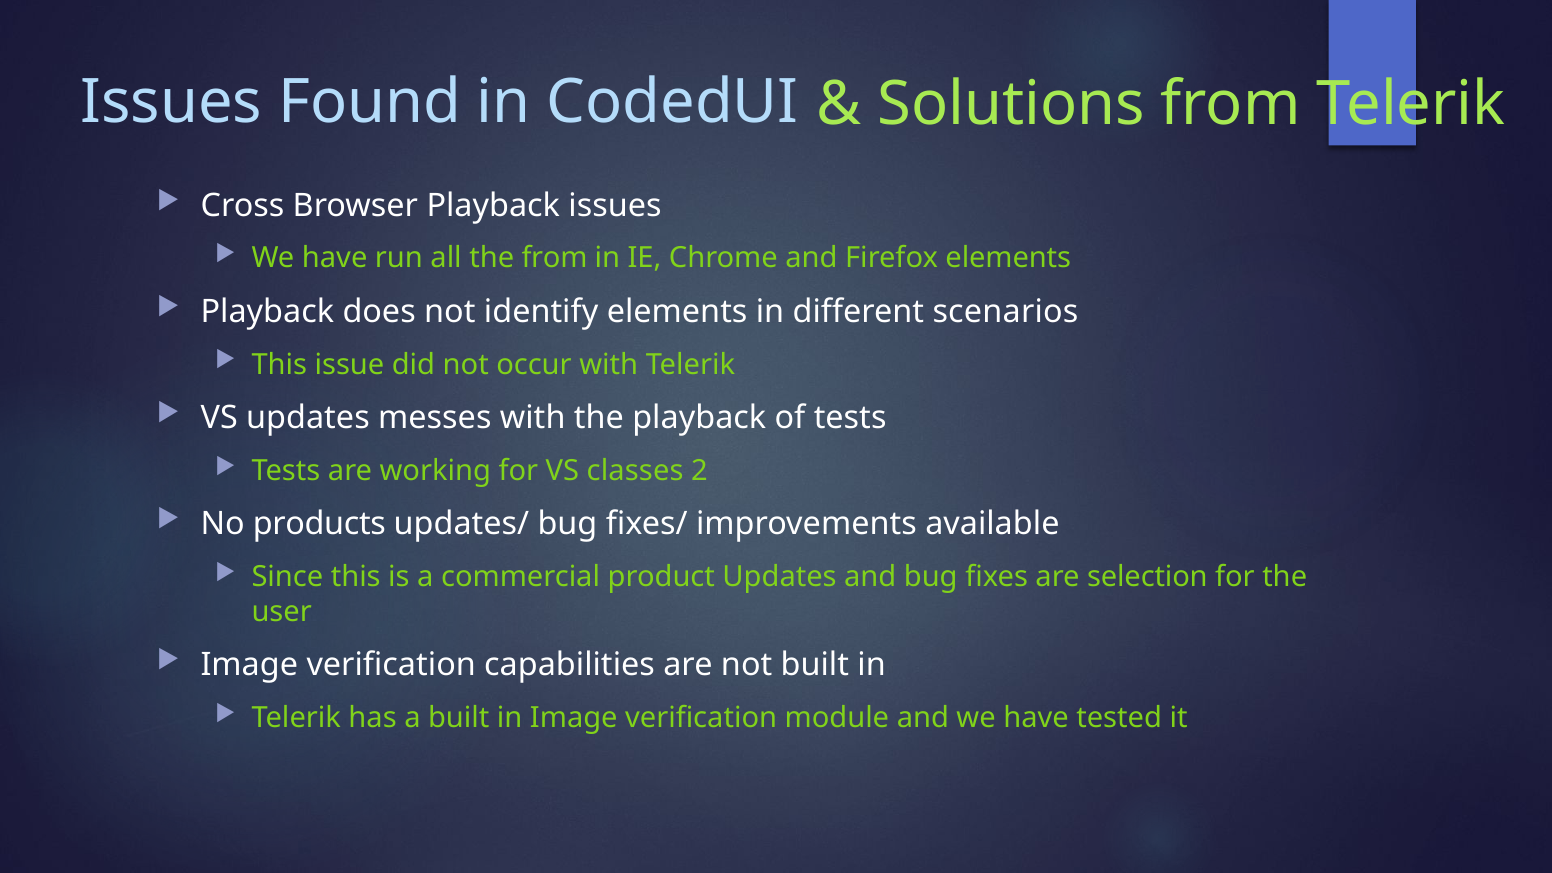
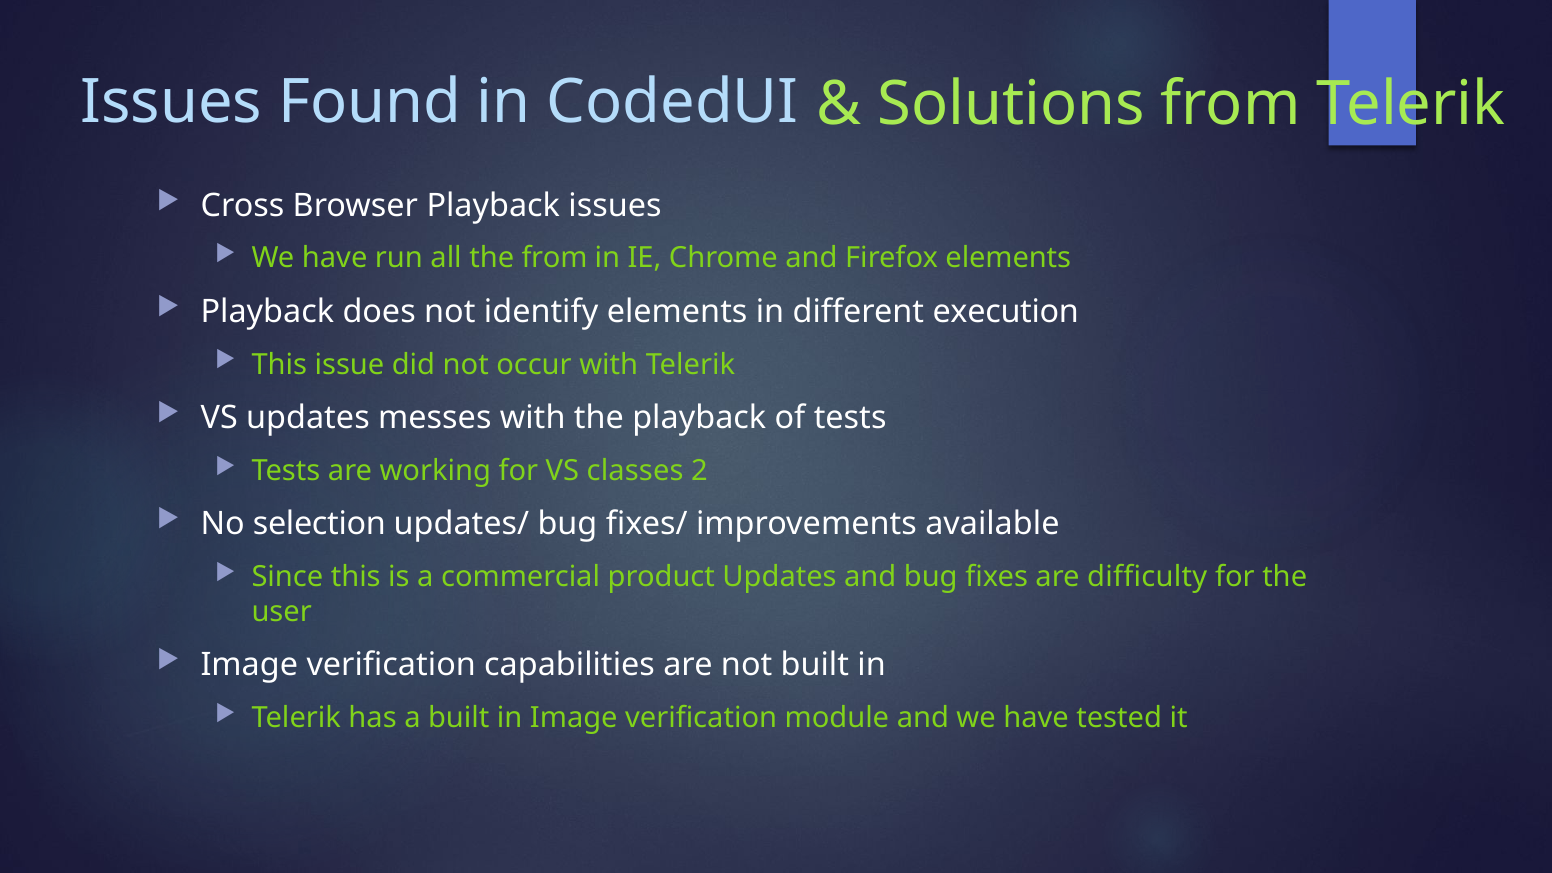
scenarios: scenarios -> execution (1006, 312)
products: products -> selection (319, 524)
selection: selection -> difficulty (1147, 577)
